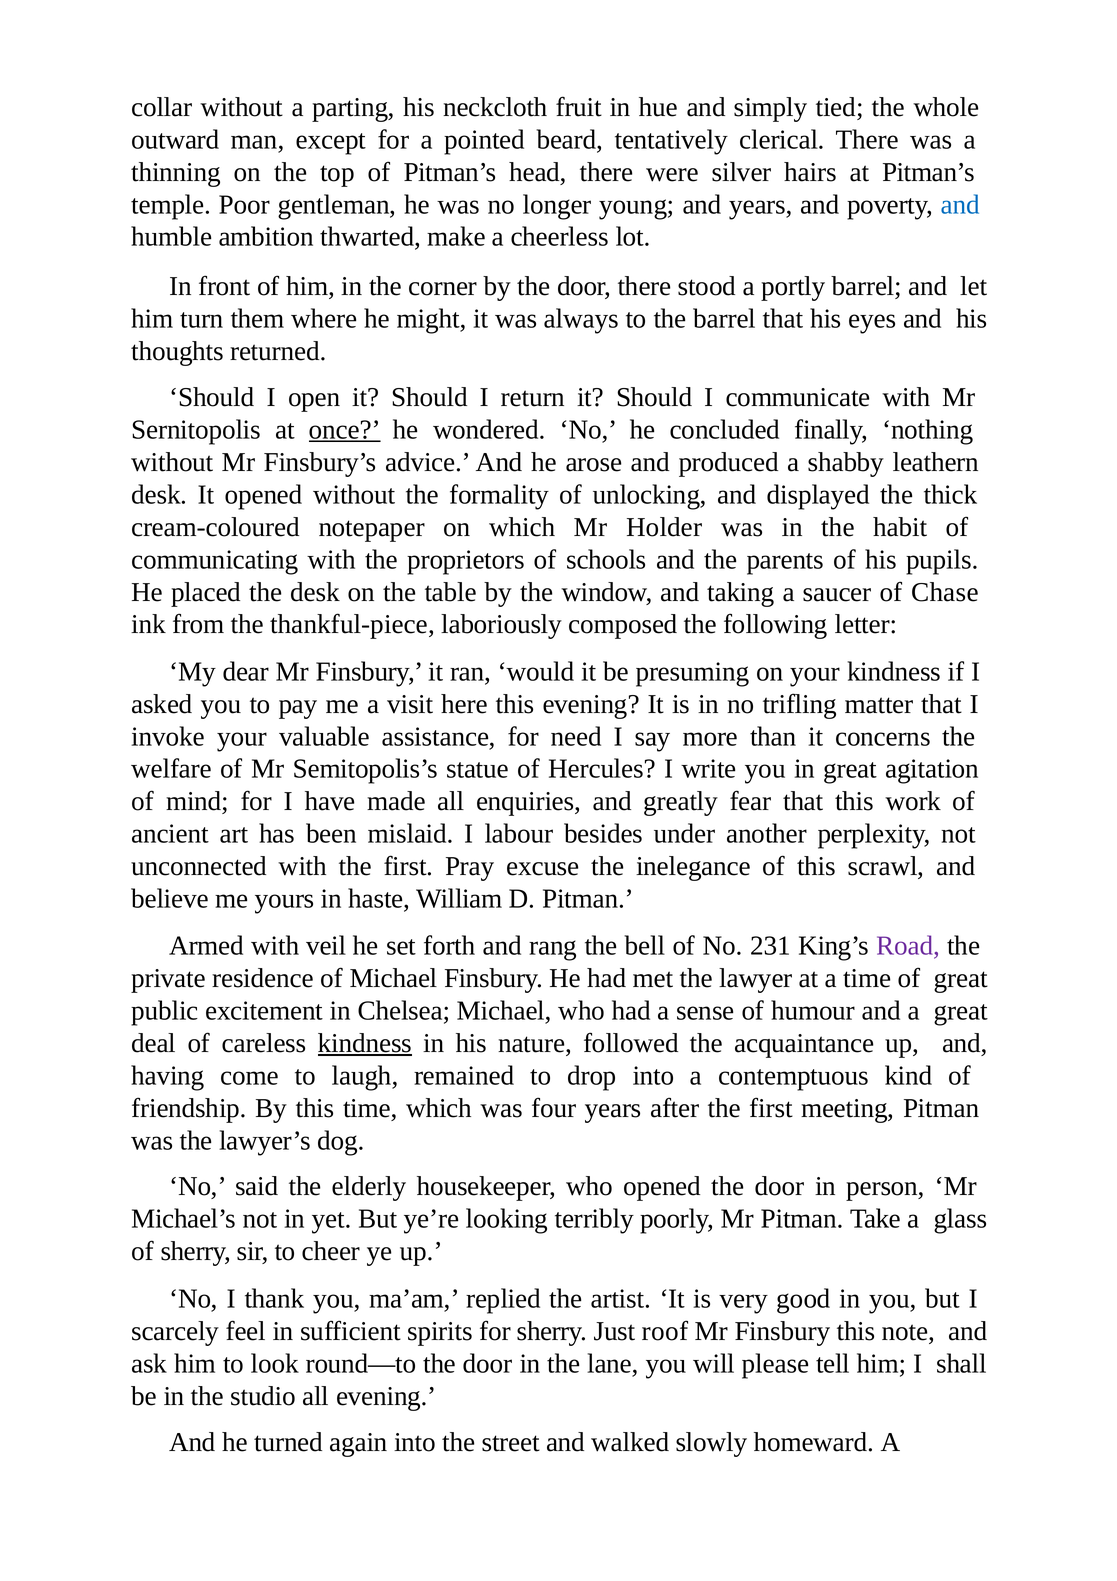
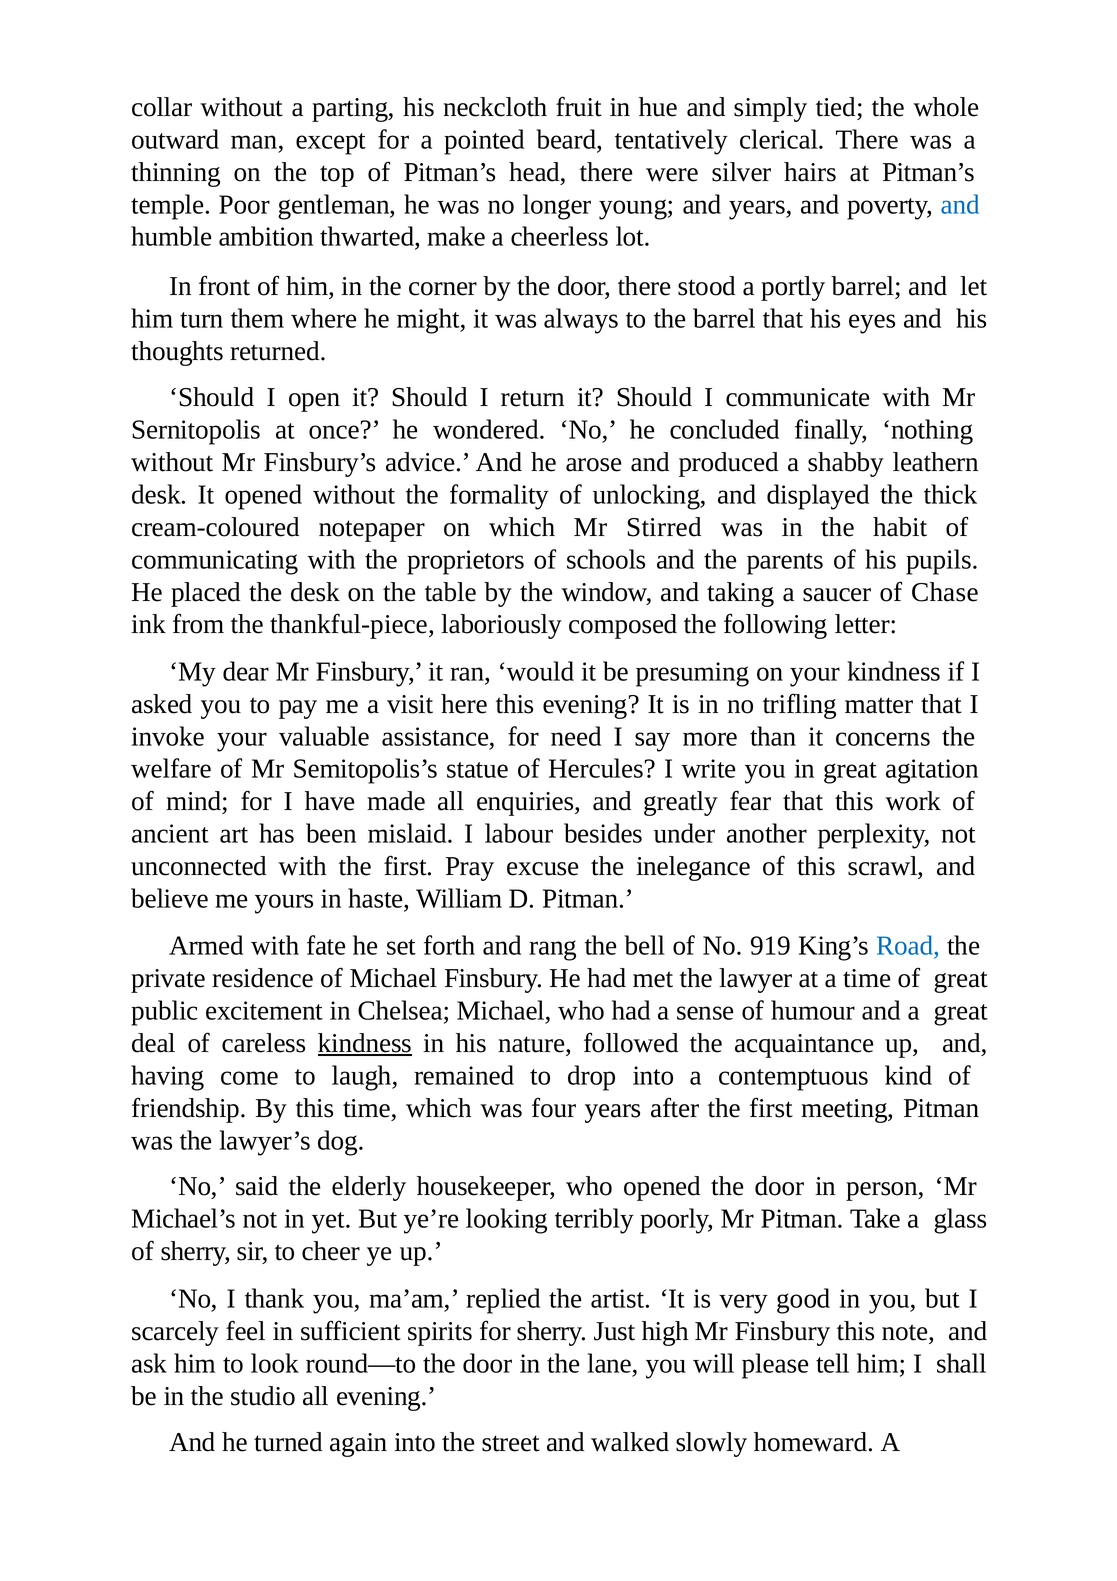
once underline: present -> none (345, 430)
Holder: Holder -> Stirred (664, 527)
veil: veil -> fate (326, 946)
231: 231 -> 919 (771, 946)
Road colour: purple -> blue (908, 946)
roof: roof -> high (665, 1331)
